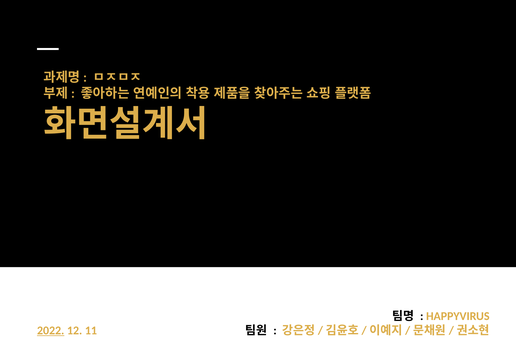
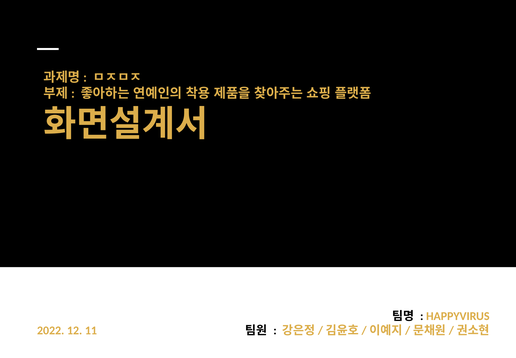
2022 underline: present -> none (51, 330)
